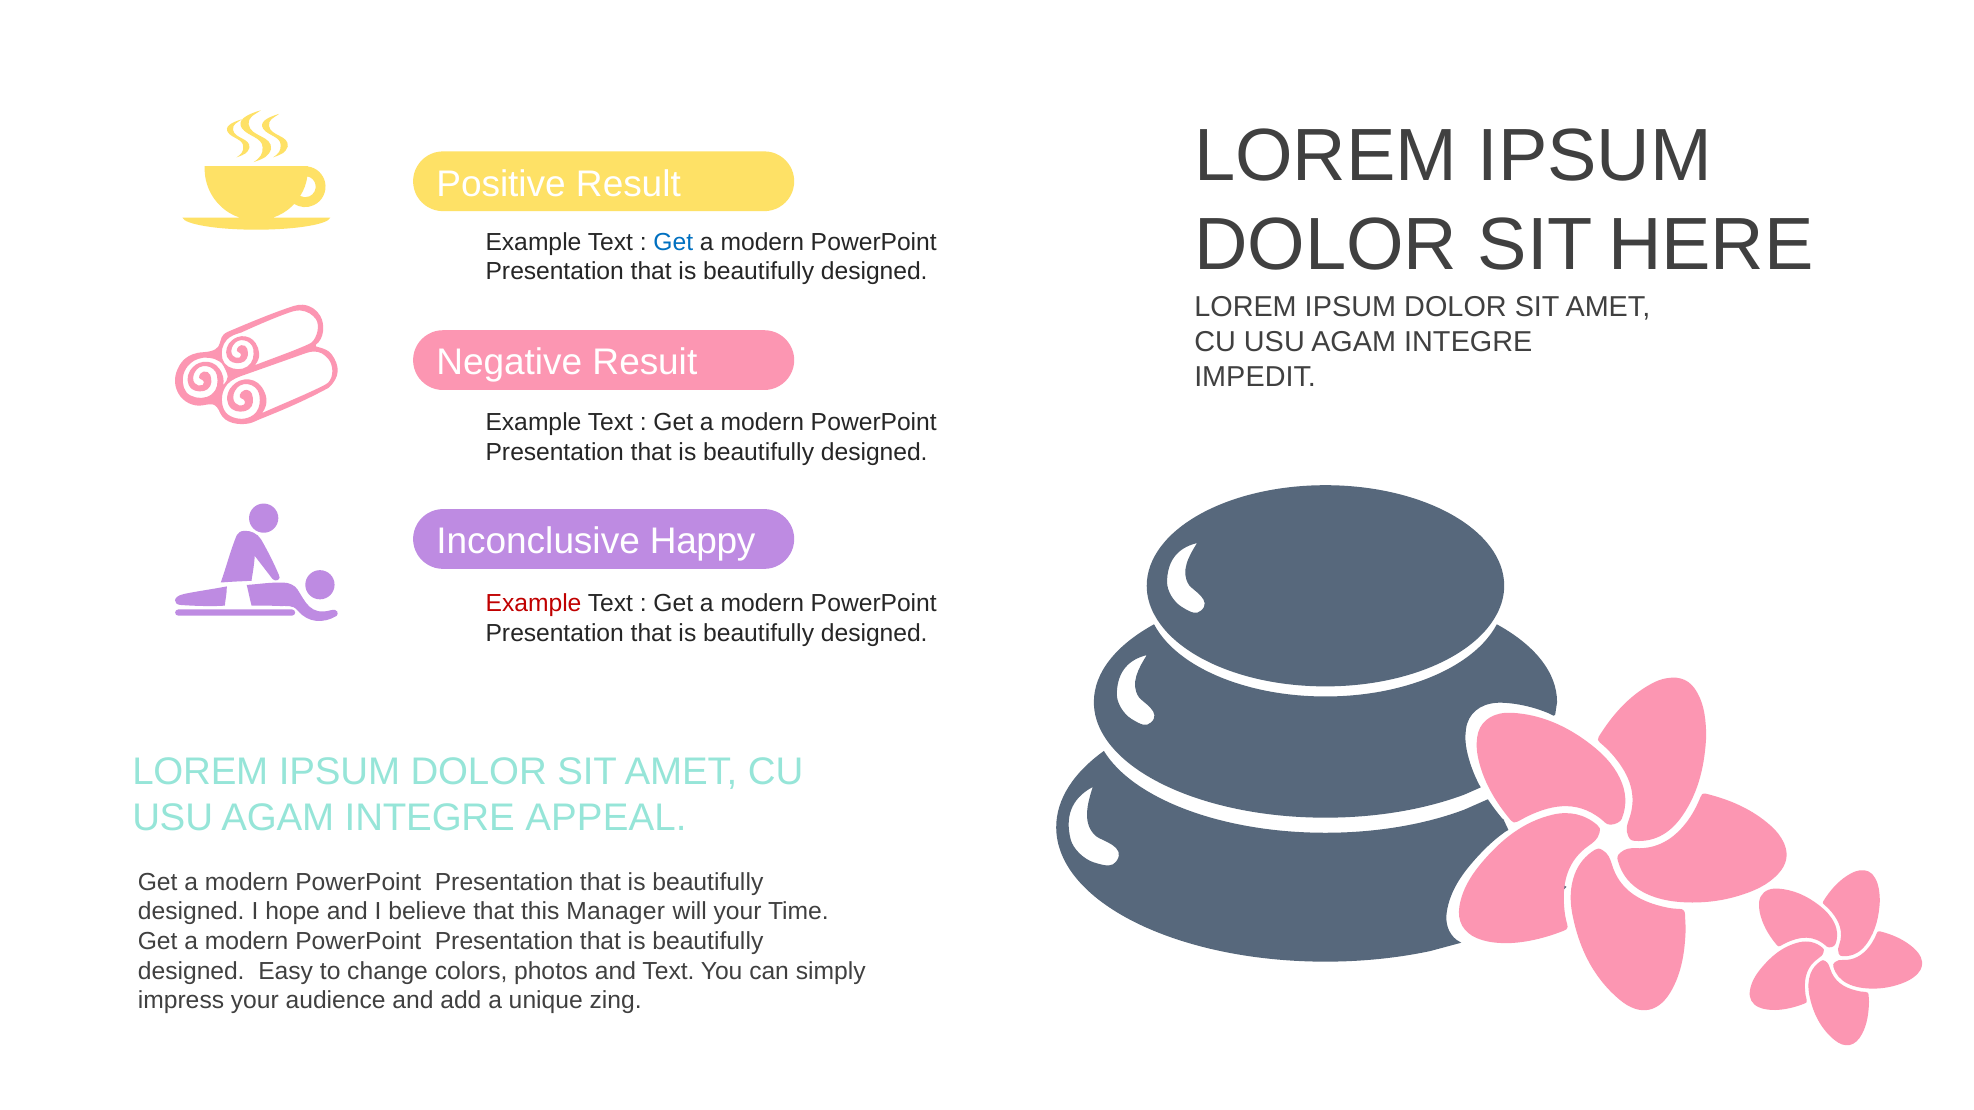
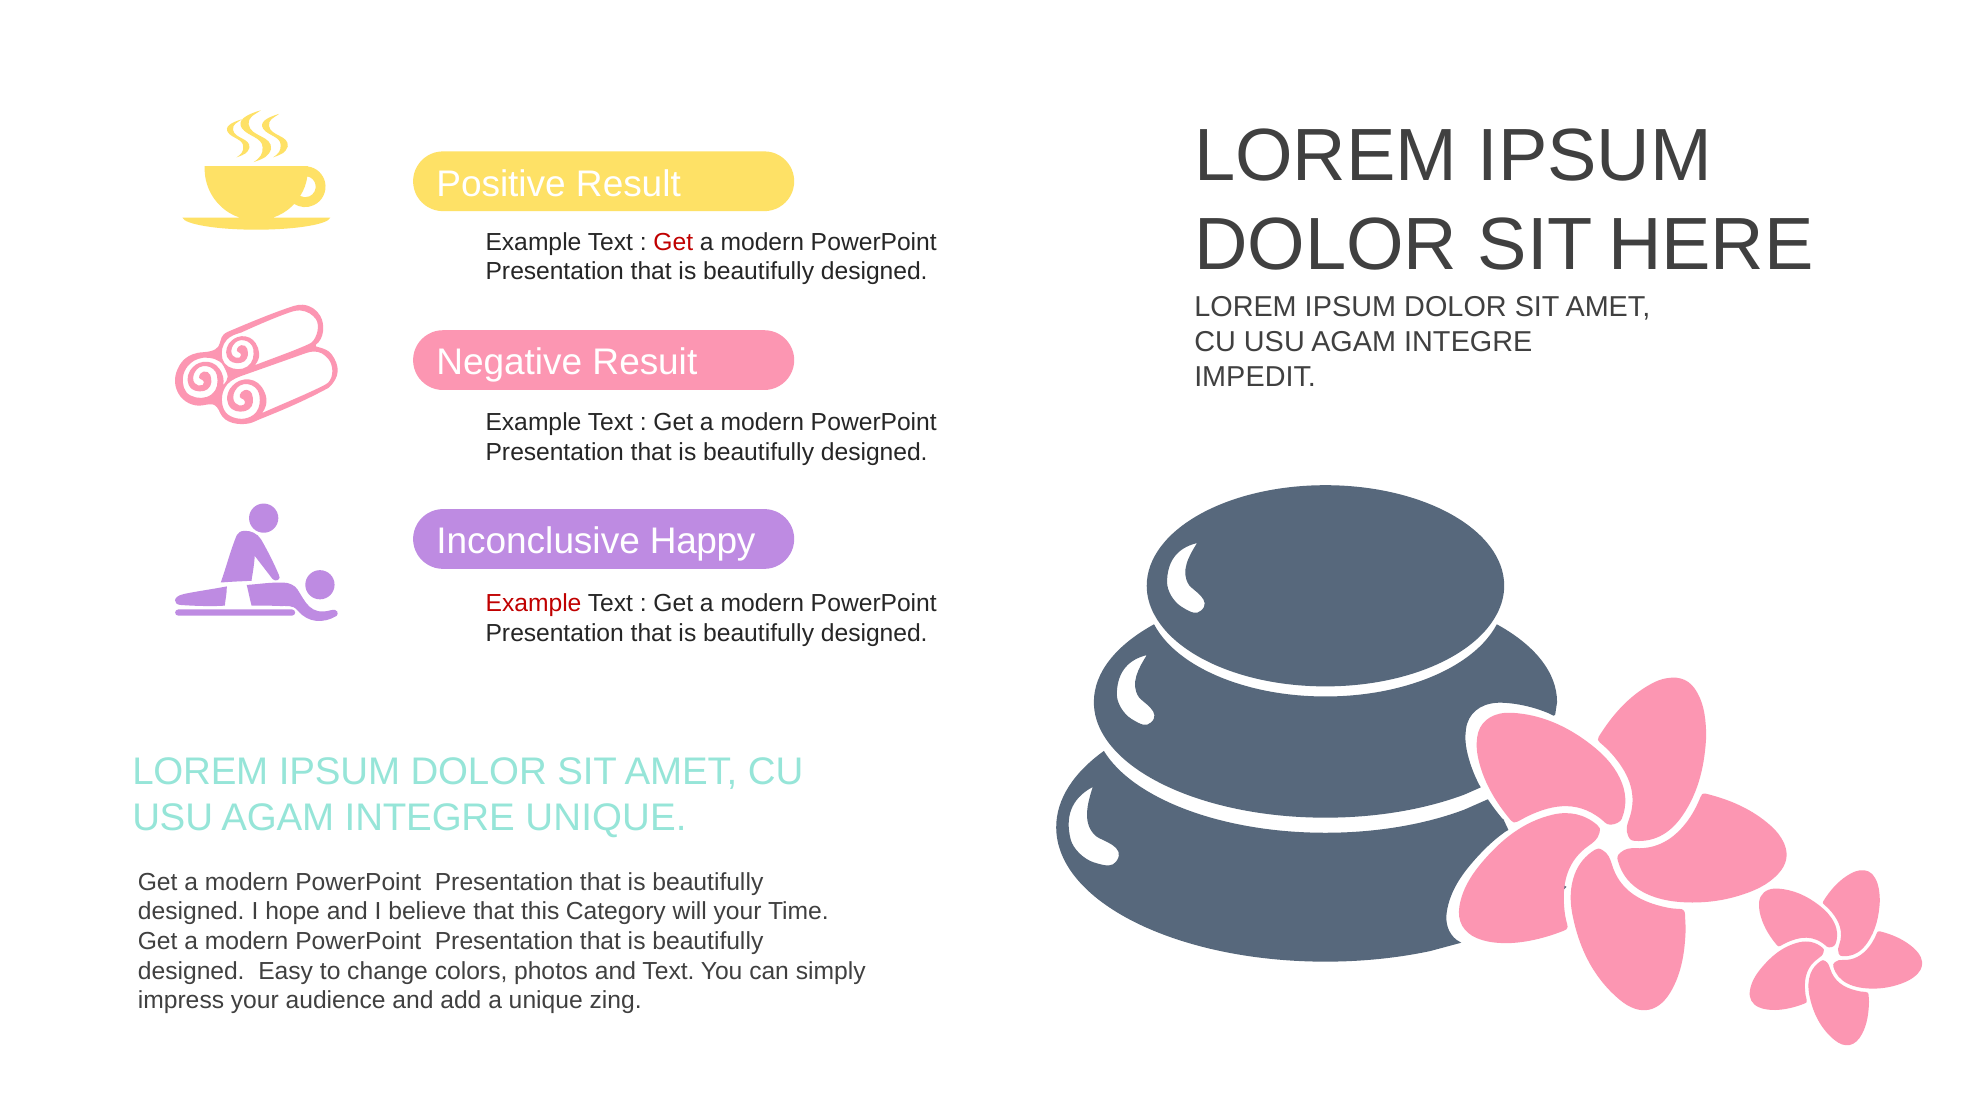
Get colour: blue -> red (673, 242)
INTEGRE APPEAL: APPEAL -> UNIQUE (606, 818)
Manager: Manager -> Category (616, 912)
